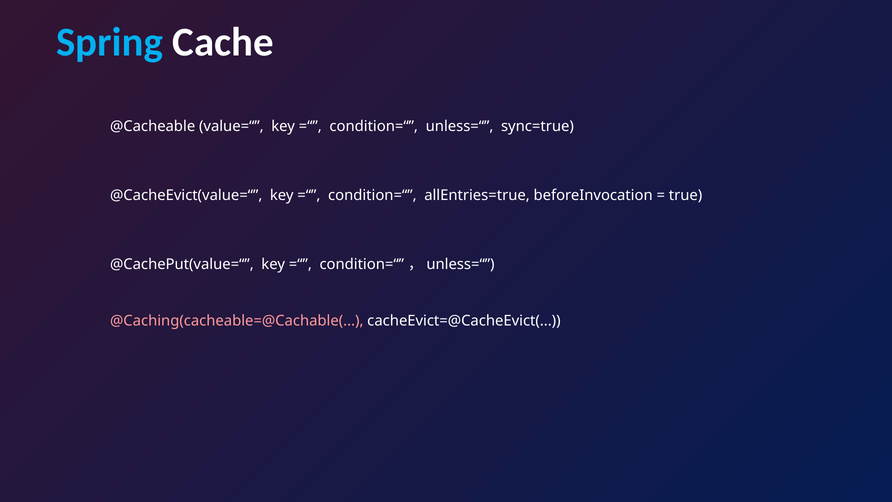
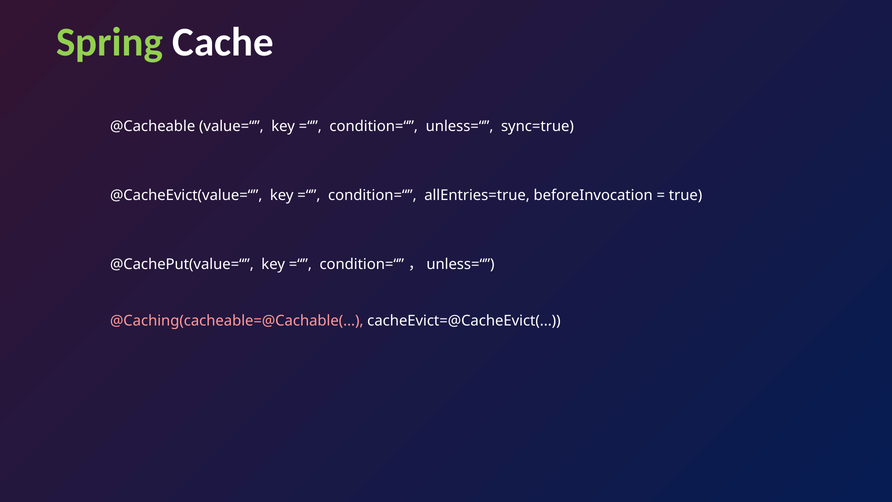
Spring colour: light blue -> light green (110, 42)
